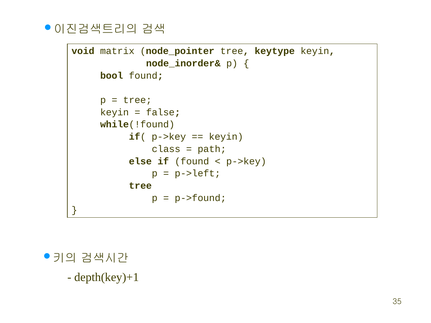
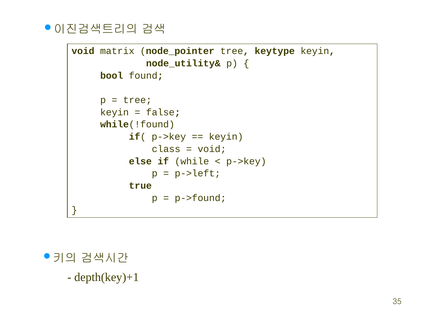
node_inorder&: node_inorder& -> node_utility& (183, 63)
path: path -> void (212, 149)
if found: found -> while (192, 161)
tree: tree -> true (140, 186)
